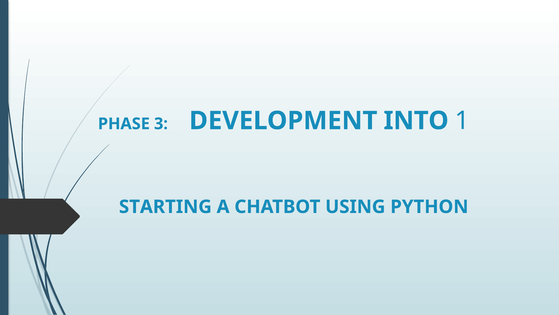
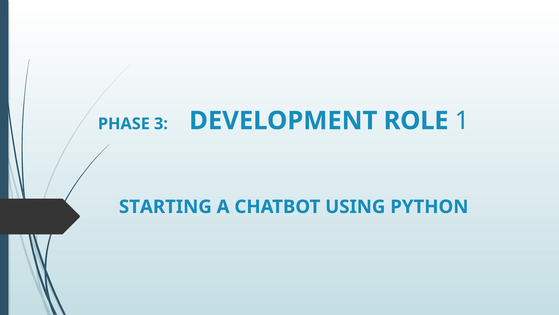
INTO: INTO -> ROLE (416, 120)
